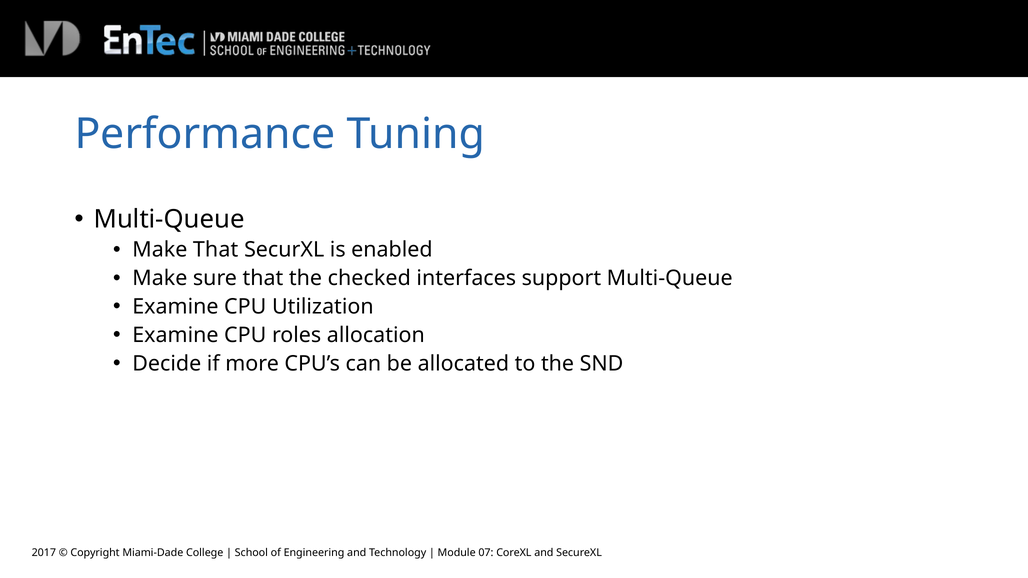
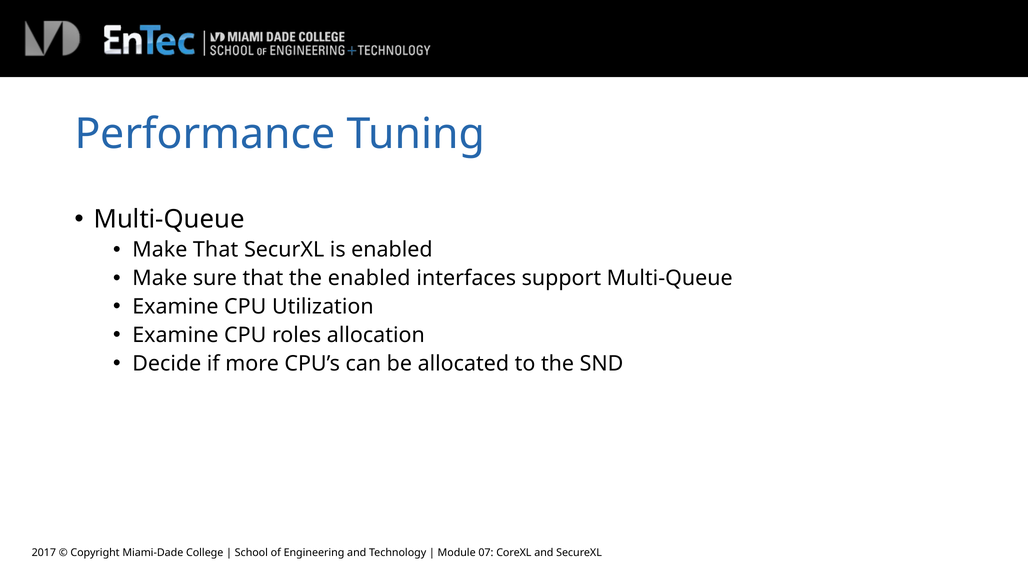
the checked: checked -> enabled (369, 278)
